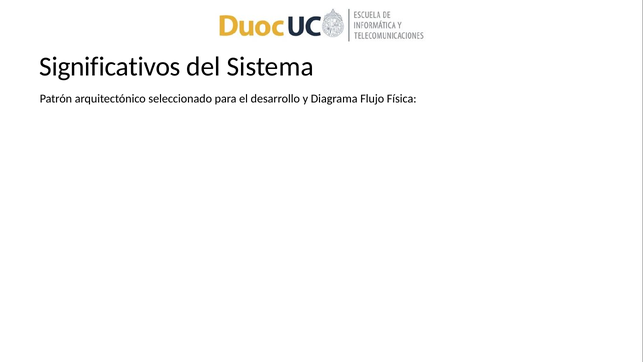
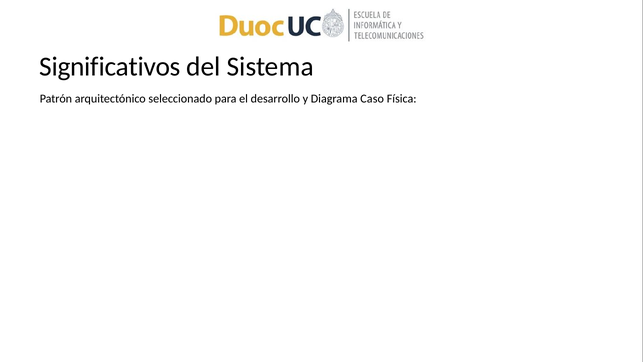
Flujo: Flujo -> Caso (372, 99)
